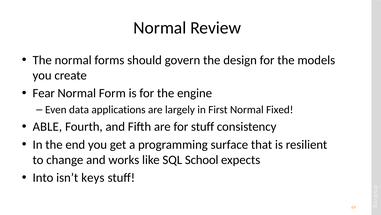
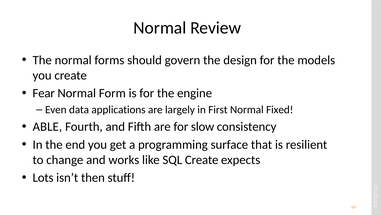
for stuff: stuff -> slow (203, 126)
SQL School: School -> Create (202, 159)
Into: Into -> Lots (43, 177)
keys: keys -> then (93, 177)
